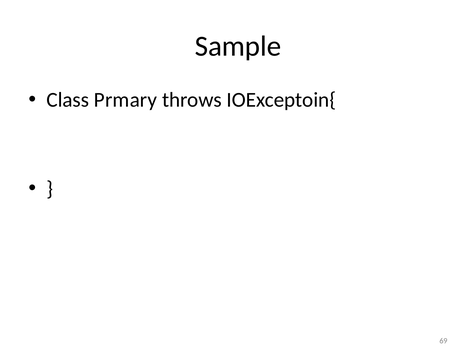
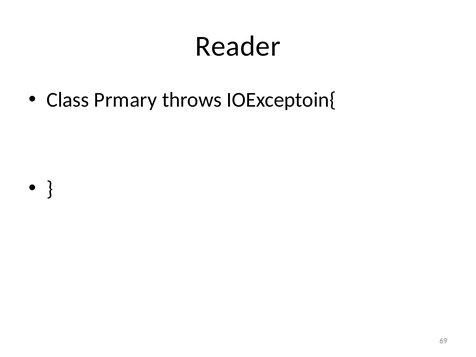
Sample: Sample -> Reader (238, 46)
